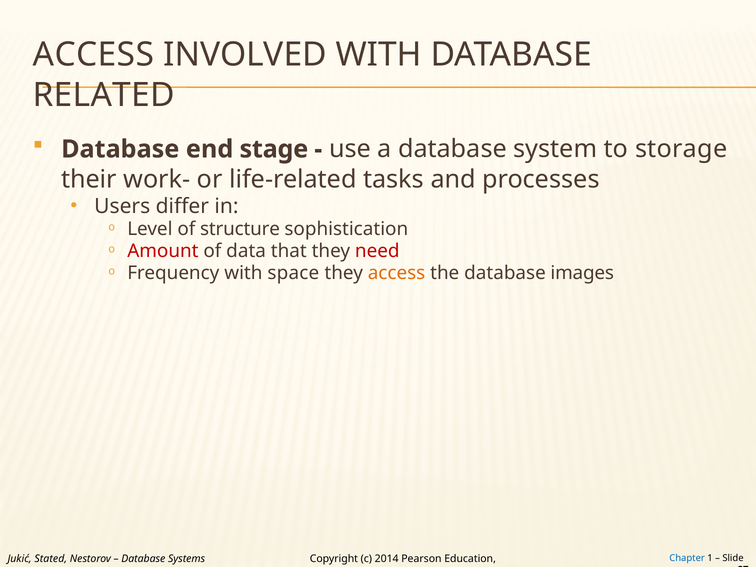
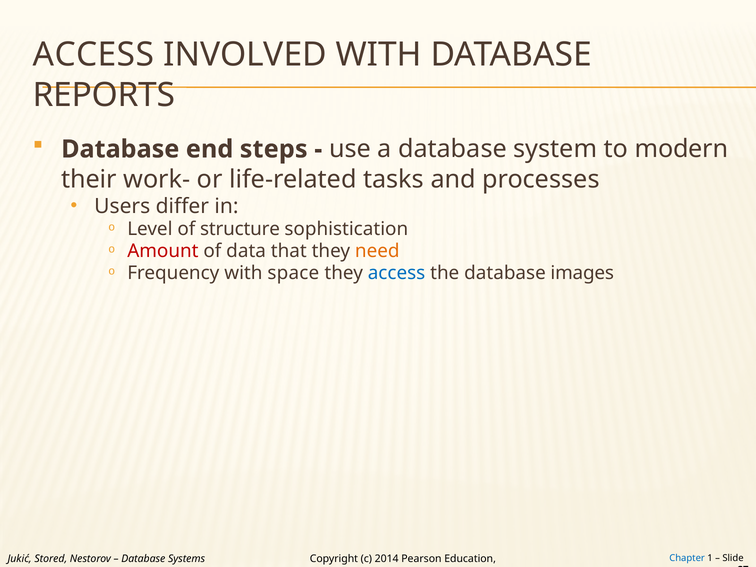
RELATED: RELATED -> REPORTS (104, 95)
stage: stage -> steps (274, 149)
storage: storage -> modern (681, 149)
need colour: red -> orange (377, 251)
access colour: orange -> blue (397, 273)
Stated: Stated -> Stored (51, 559)
